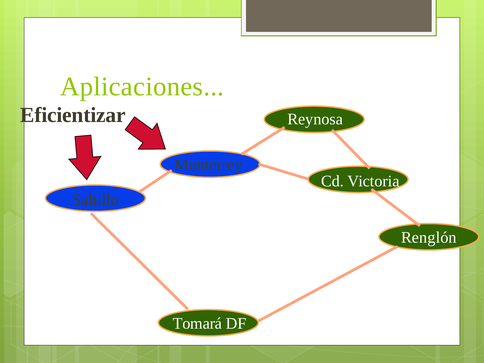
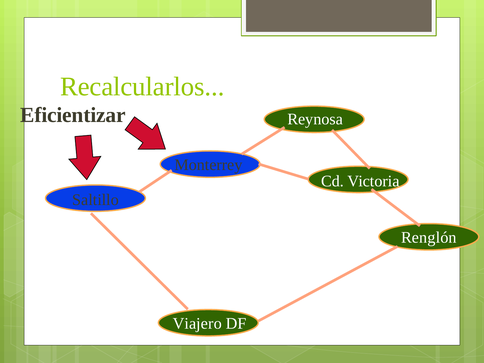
Aplicaciones: Aplicaciones -> Recalcularlos (142, 87)
Tomará: Tomará -> Viajero (197, 324)
